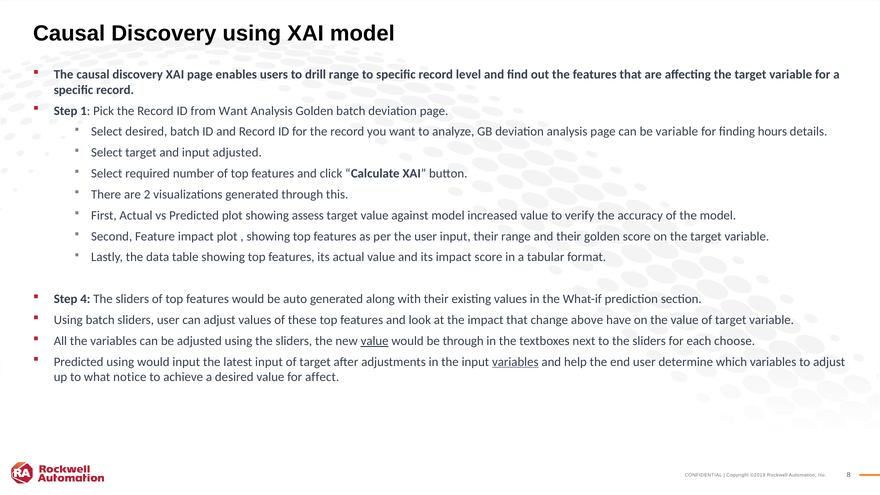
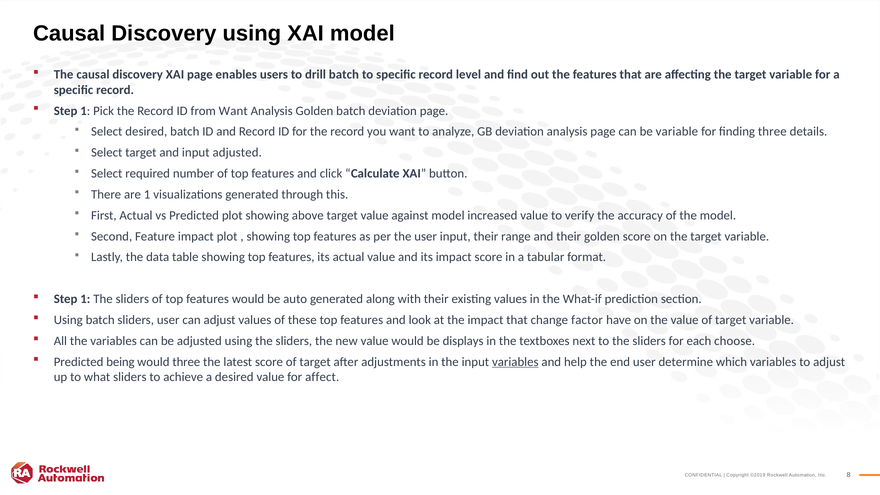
drill range: range -> batch (344, 74)
finding hours: hours -> three (772, 132)
are 2: 2 -> 1 (147, 194)
assess: assess -> above (308, 215)
4: 4 -> 1 (85, 299)
above: above -> factor (587, 320)
value underline: present -> none (375, 341)
be through: through -> displays (463, 341)
Predicted using: using -> being (120, 362)
would input: input -> three (186, 362)
latest input: input -> score (269, 362)
what notice: notice -> sliders (130, 377)
